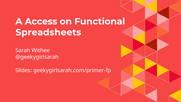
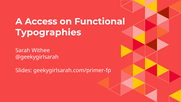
Spreadsheets: Spreadsheets -> Typographies (48, 32)
